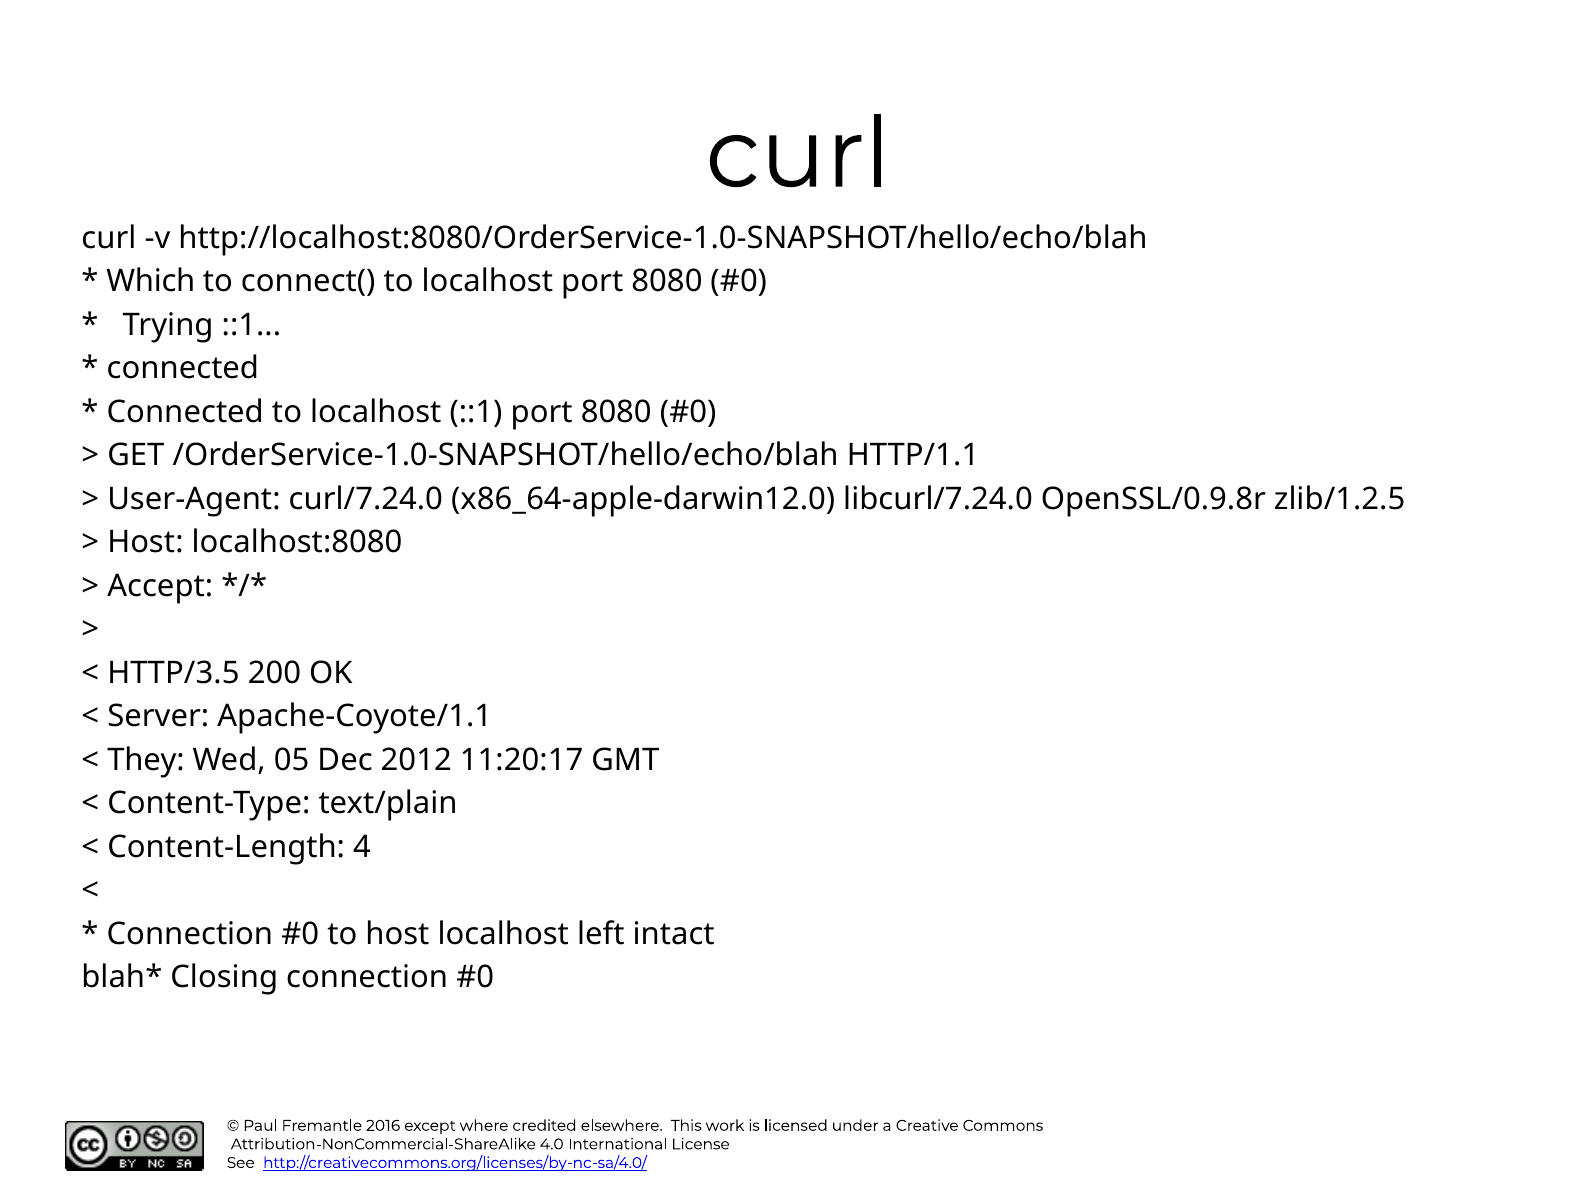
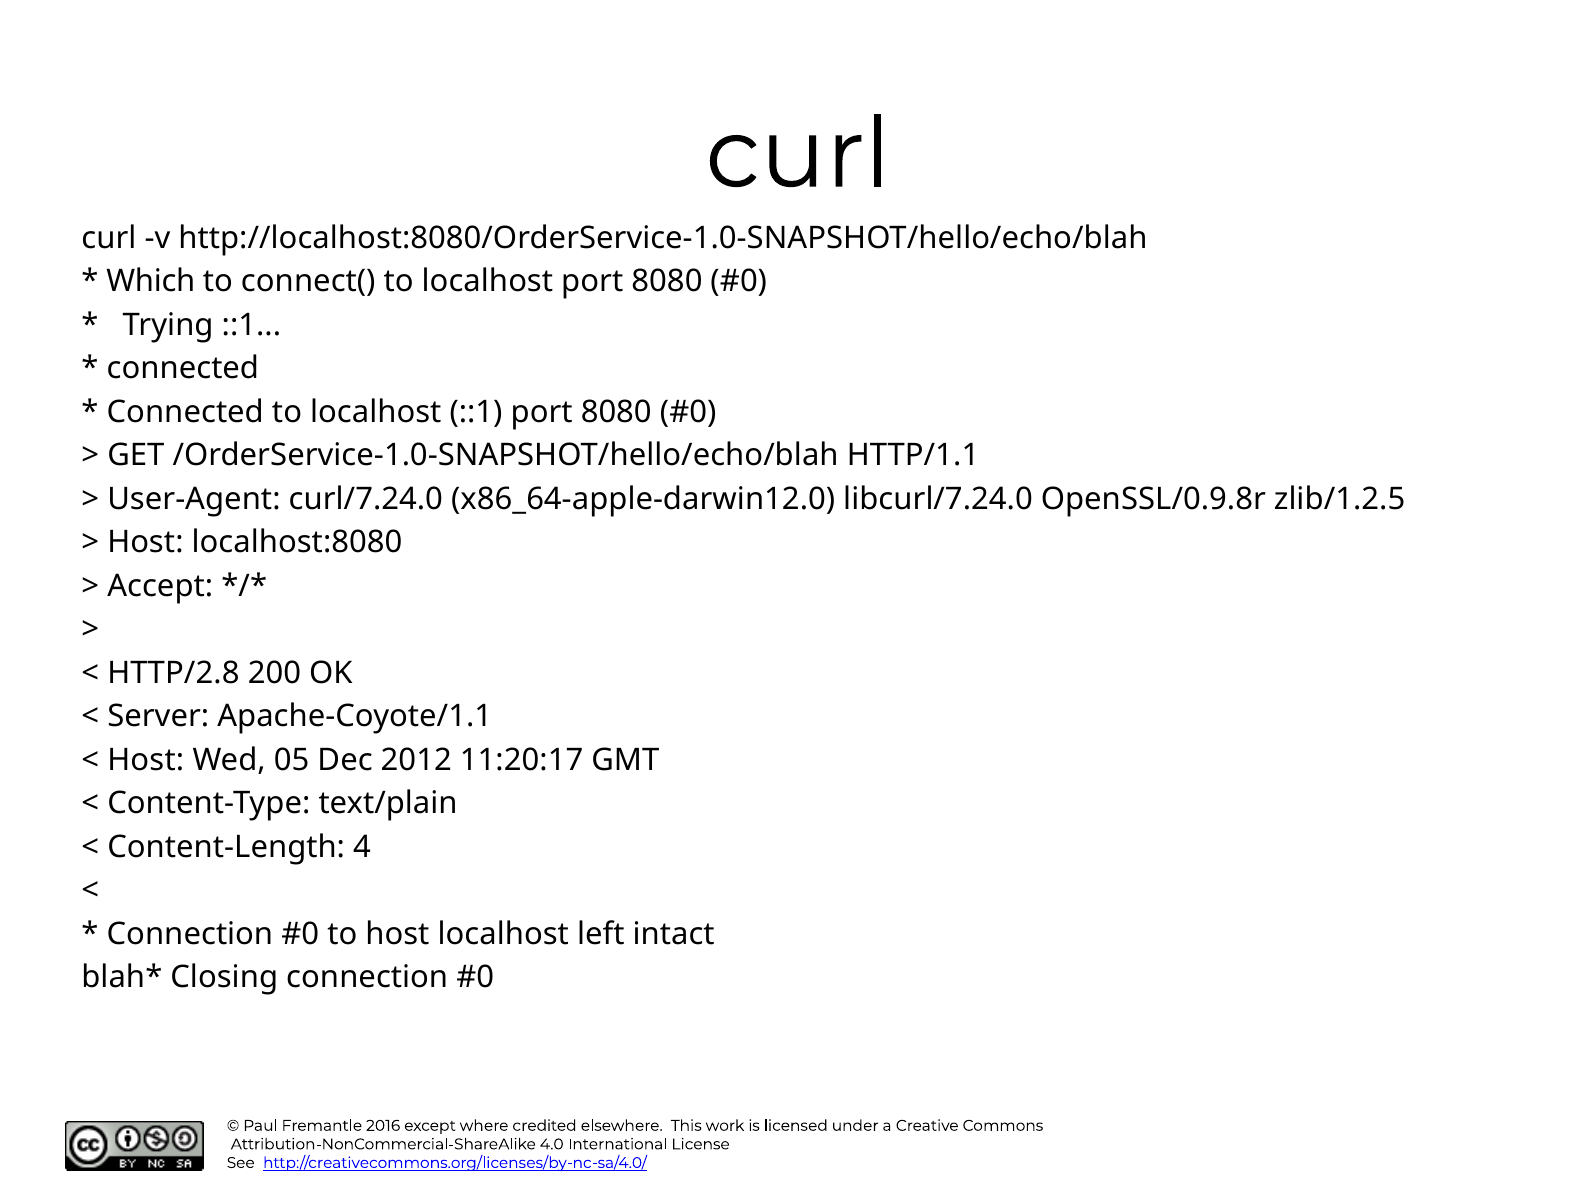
HTTP/3.5: HTTP/3.5 -> HTTP/2.8 (173, 673)
They: They -> Host (146, 760)
